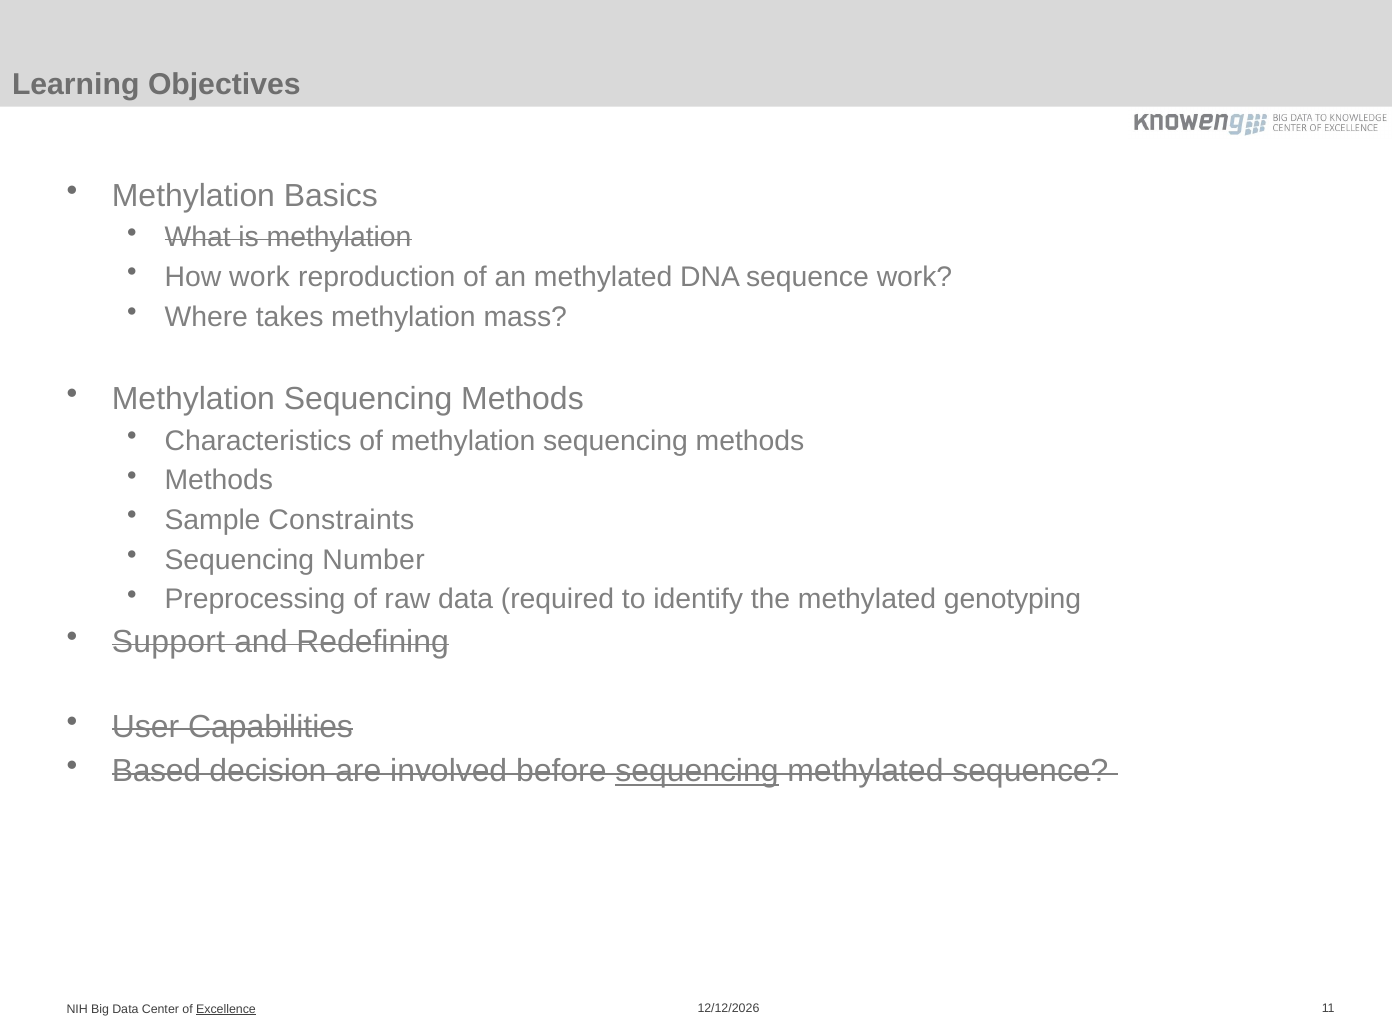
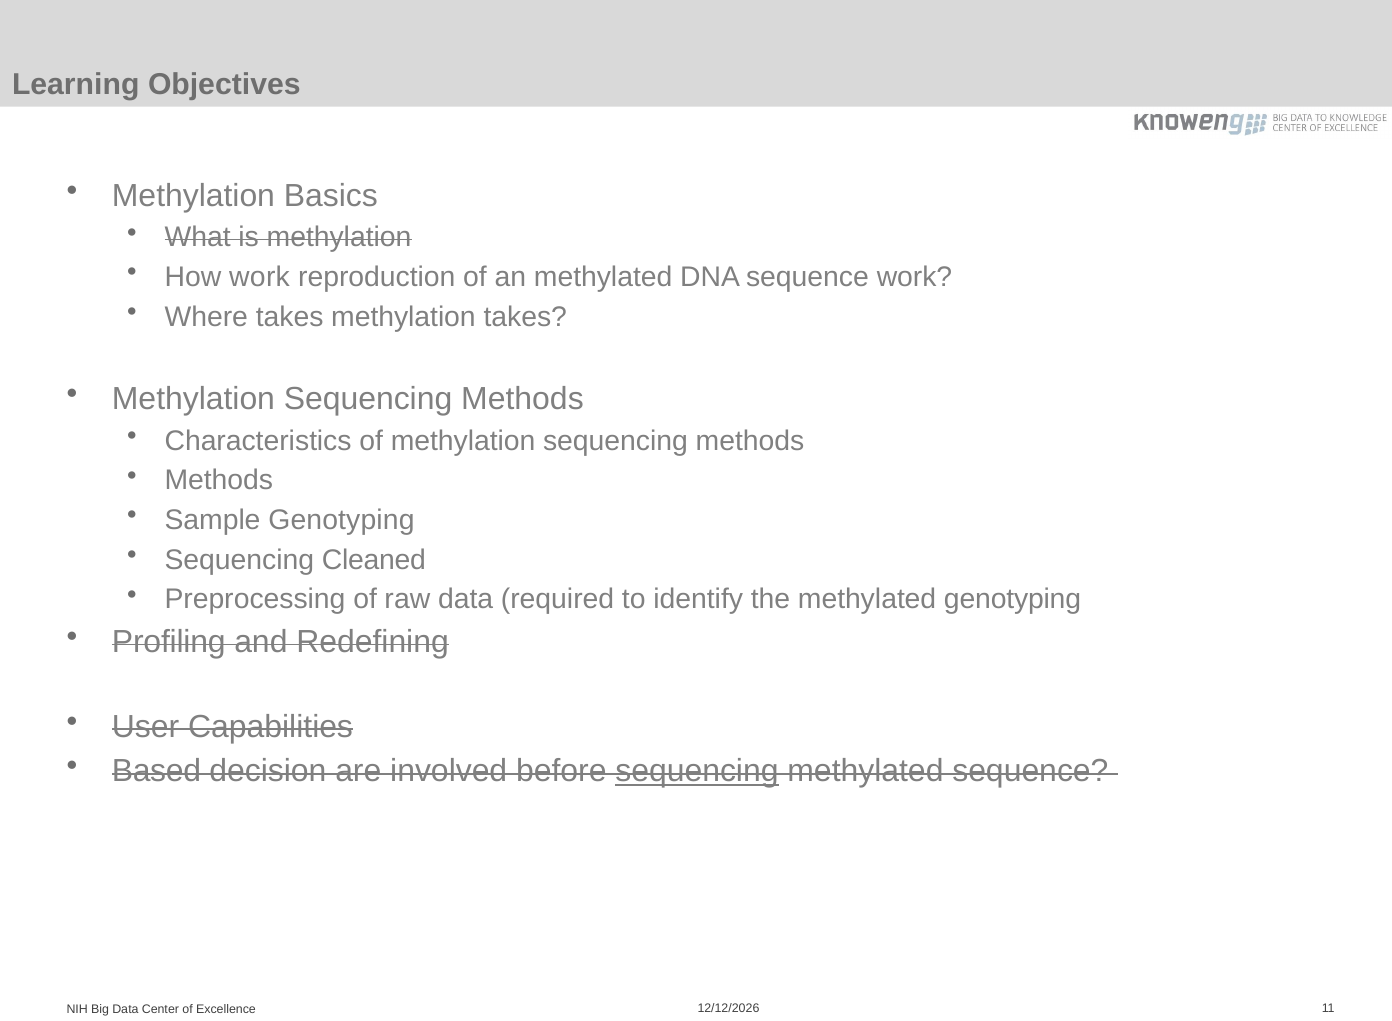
methylation mass: mass -> takes (525, 317)
Sample Constraints: Constraints -> Genotyping (341, 521)
Number: Number -> Cleaned (374, 560)
Support: Support -> Profiling (169, 643)
Excellence underline: present -> none (226, 1010)
